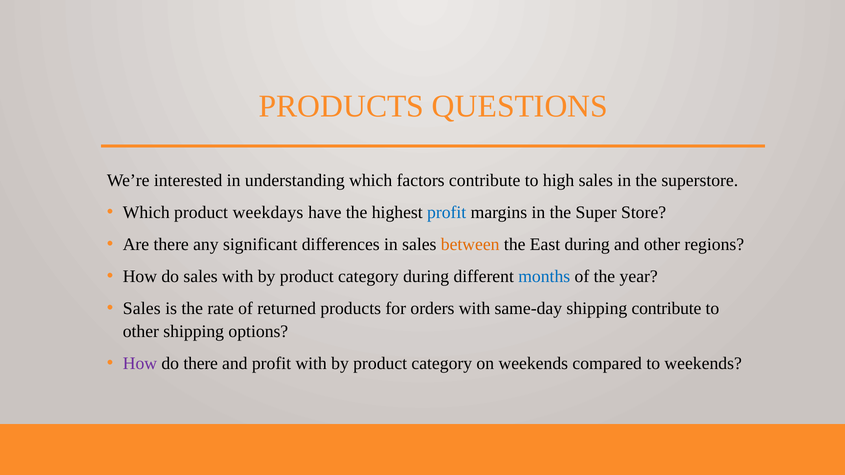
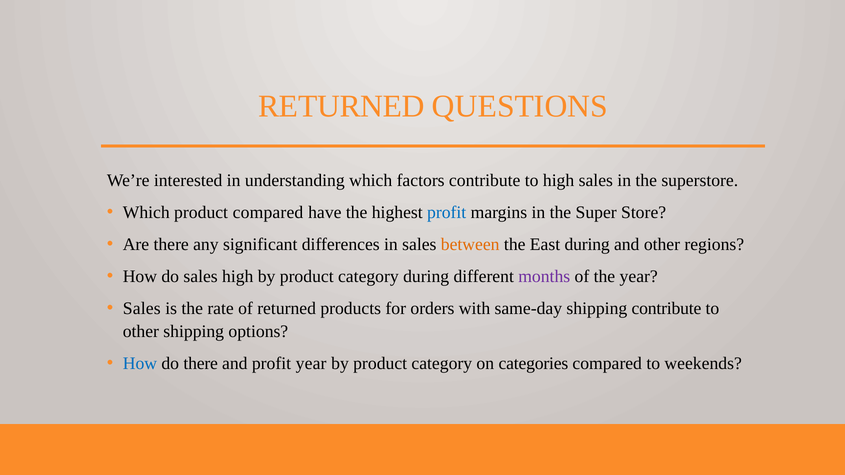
PRODUCTS: PRODUCTS -> RETURNED (342, 106)
product weekdays: weekdays -> compared (268, 212)
sales with: with -> high (238, 277)
months colour: blue -> purple (544, 277)
How colour: purple -> blue (140, 364)
profit with: with -> year (311, 364)
on weekends: weekends -> categories (533, 364)
